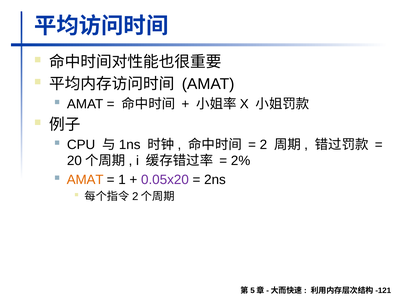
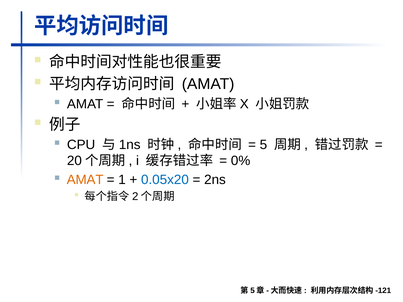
2: 2 -> 5 (263, 145)
2%: 2% -> 0% (241, 161)
0.05x20 colour: purple -> blue (165, 180)
